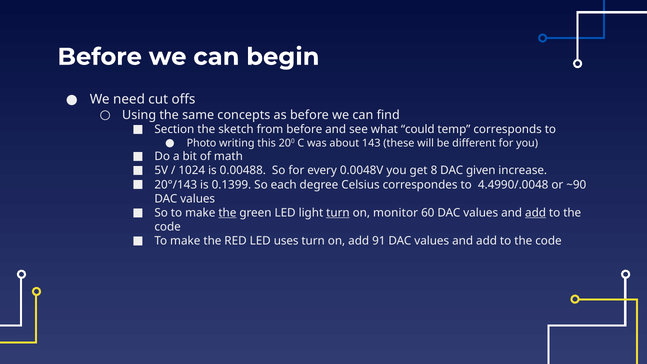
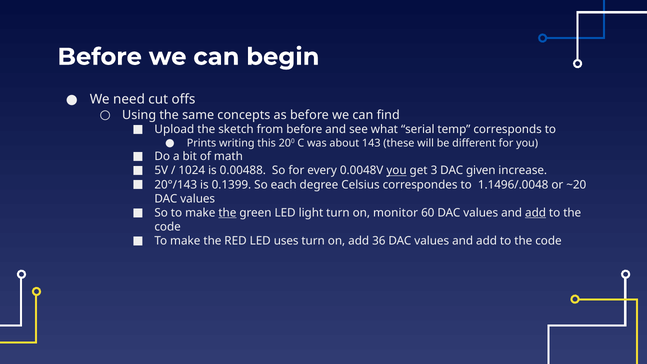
Section: Section -> Upload (174, 130)
could: could -> serial (418, 130)
Photo: Photo -> Prints (202, 143)
you underline: none -> present (397, 171)
8: 8 -> 3 (434, 171)
4.4990/.0048: 4.4990/.0048 -> 1.1496/.0048 (513, 185)
~90: ~90 -> ~20 (576, 185)
turn underline: present -> none (338, 213)
91: 91 -> 36 (379, 241)
